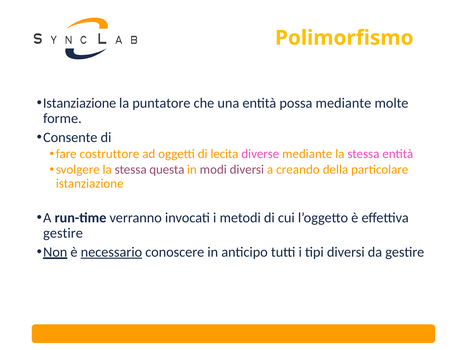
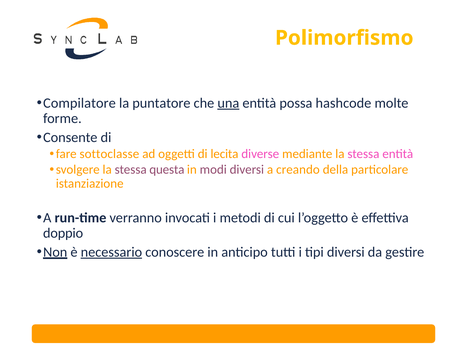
Istanziazione: Istanziazione -> Compilatore (79, 103)
una underline: none -> present (228, 103)
possa mediante: mediante -> hashcode (343, 103)
costruttore: costruttore -> sottoclasse (109, 154)
gestire: gestire -> doppio (63, 233)
